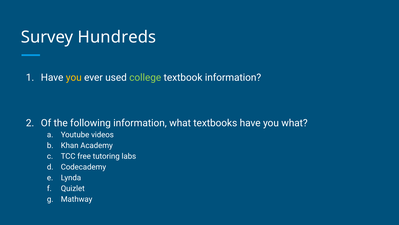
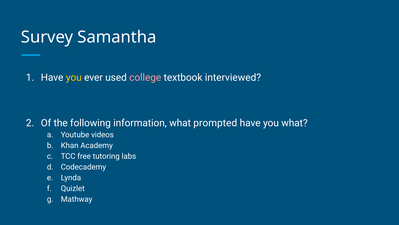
Hundreds: Hundreds -> Samantha (117, 37)
college colour: light green -> pink (145, 77)
textbook information: information -> interviewed (233, 77)
textbooks: textbooks -> prompted (215, 123)
